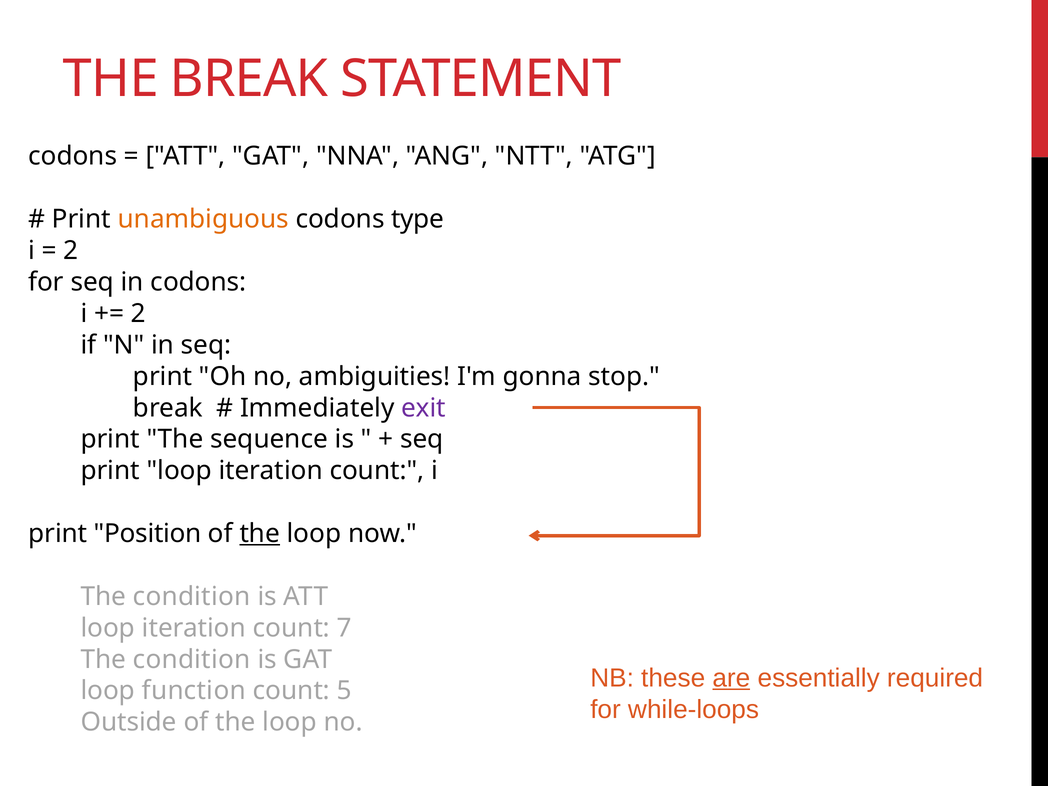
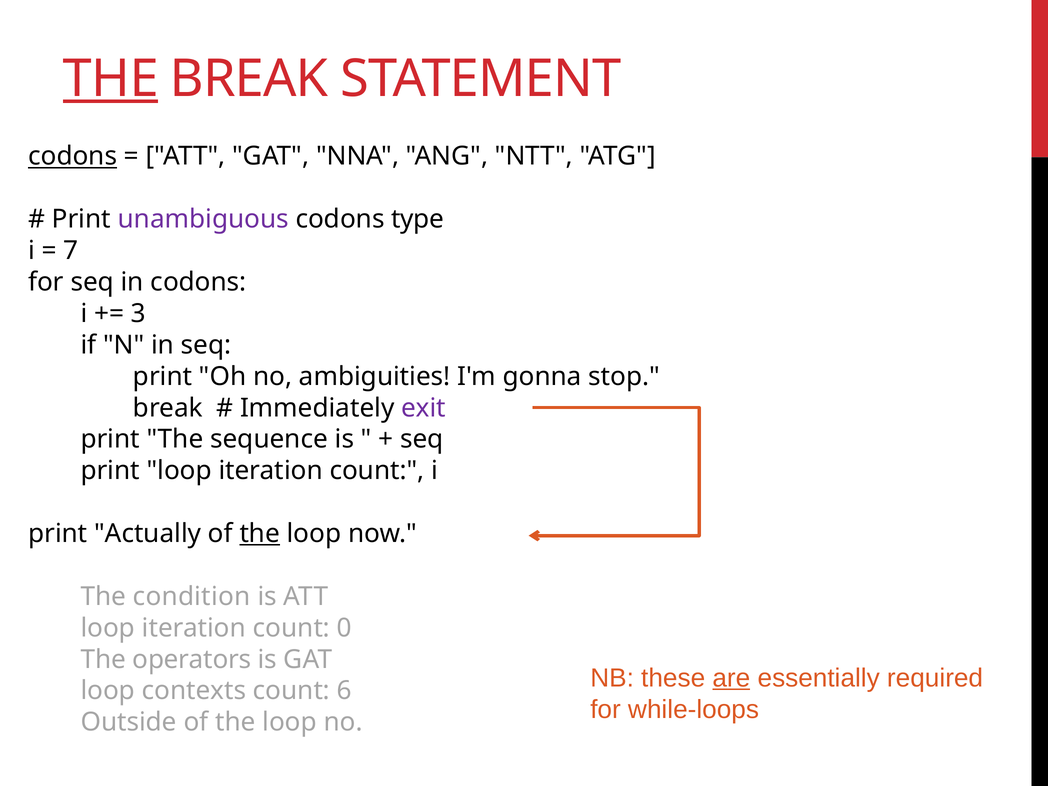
THE underline: none -> present (111, 79)
codons underline: none -> present (73, 156)
unambiguous colour: orange -> purple (203, 219)
2: 2 -> 7 (71, 251)
2: 2 -> 3 (138, 314)
Position: Position -> Actually (148, 534)
7: 7 -> 0 (344, 628)
condition: condition -> operators (192, 659)
function: function -> contexts (194, 691)
5: 5 -> 6 (344, 691)
